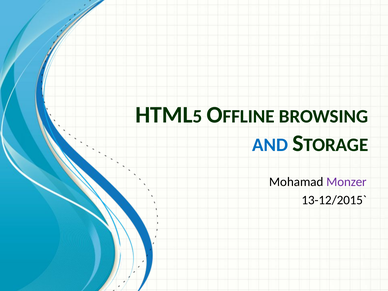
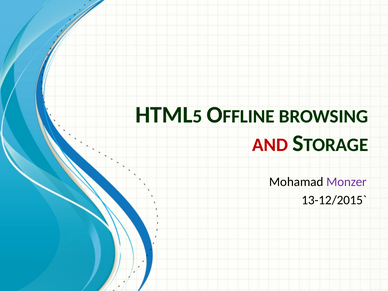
AND colour: blue -> red (270, 145)
